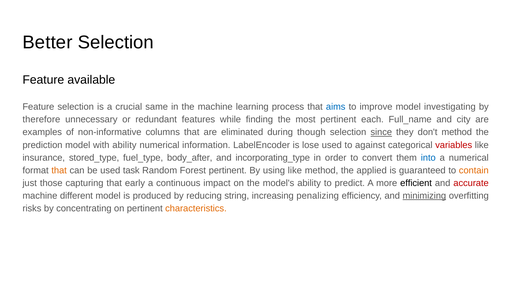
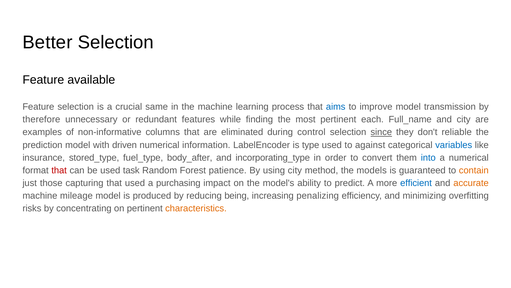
investigating: investigating -> transmission (450, 107)
though: though -> control (311, 132)
don't method: method -> reliable (457, 132)
with ability: ability -> driven (125, 145)
lose: lose -> type (311, 145)
variables colour: red -> blue (454, 145)
that colour: orange -> red (59, 170)
Forest pertinent: pertinent -> patience (228, 170)
using like: like -> city (295, 170)
applied: applied -> models (372, 170)
that early: early -> used (135, 183)
continuous: continuous -> purchasing (178, 183)
efficient colour: black -> blue (416, 183)
accurate colour: red -> orange (471, 183)
different: different -> mileage (76, 195)
string: string -> being (237, 195)
minimizing underline: present -> none (424, 195)
